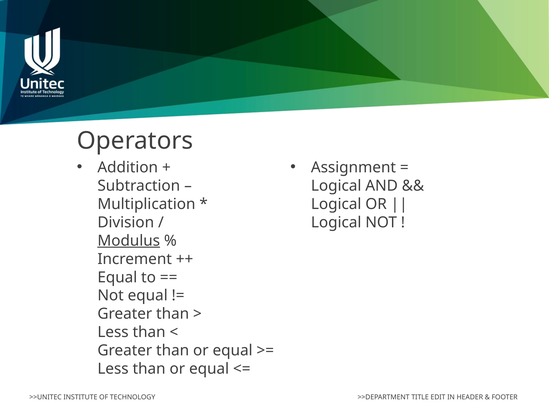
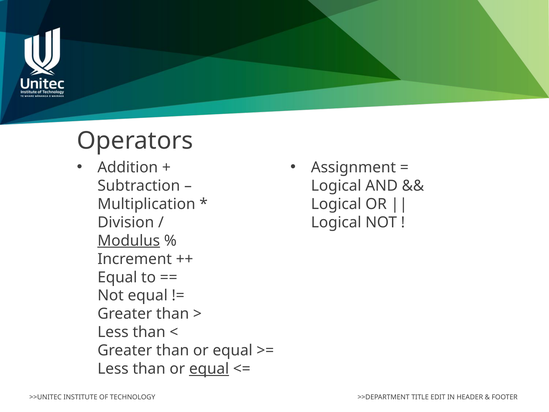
equal underline: none -> present (209, 369)
